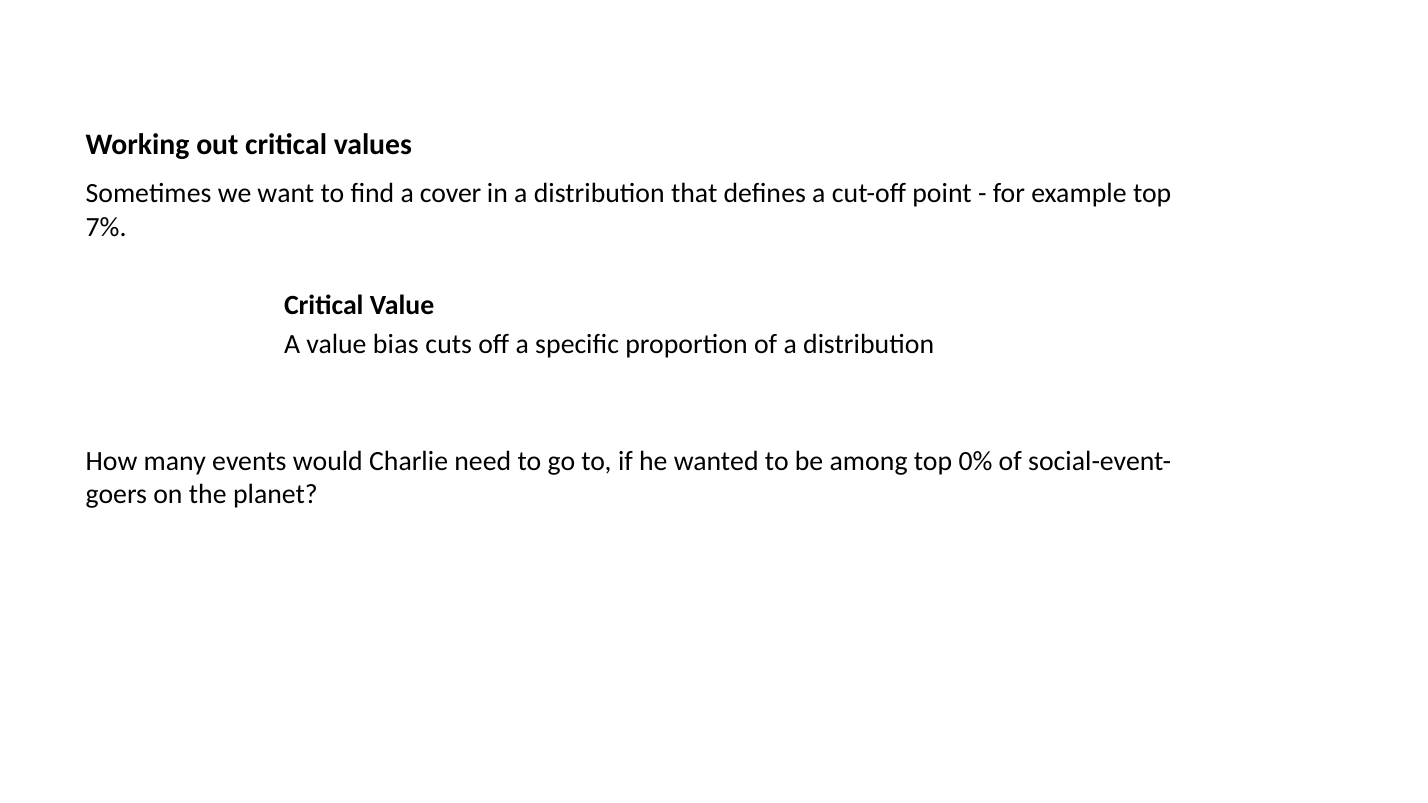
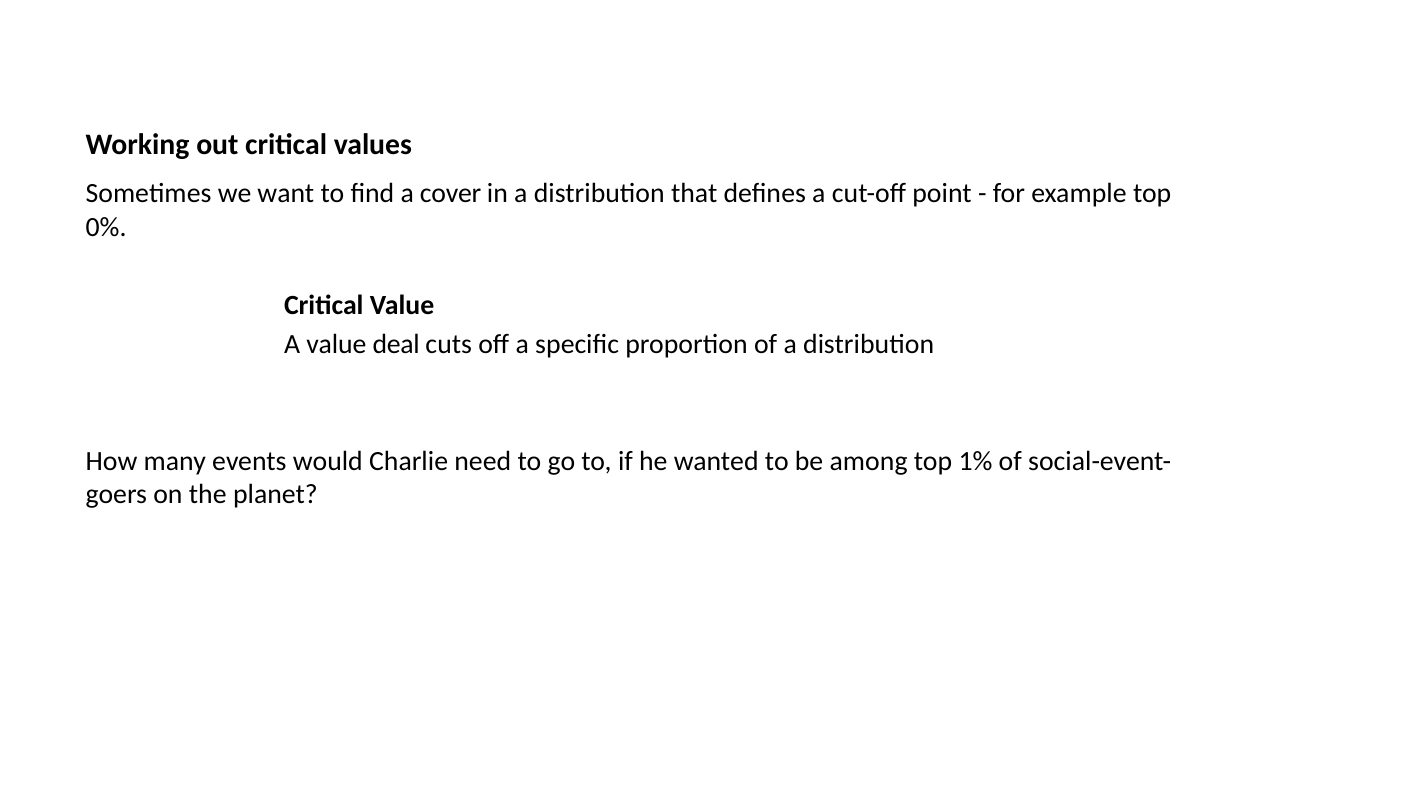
7%: 7% -> 0% (106, 227)
bias: bias -> deal (396, 344)
0%: 0% -> 1% (975, 461)
